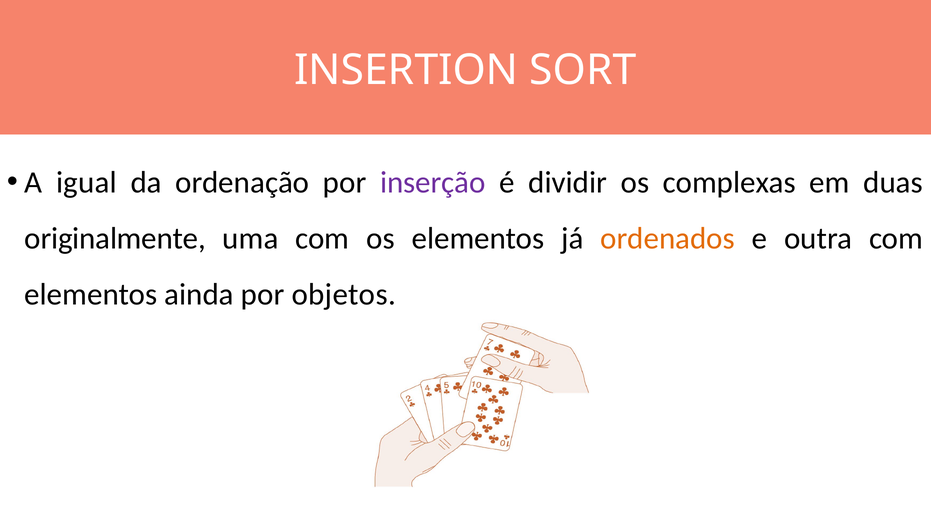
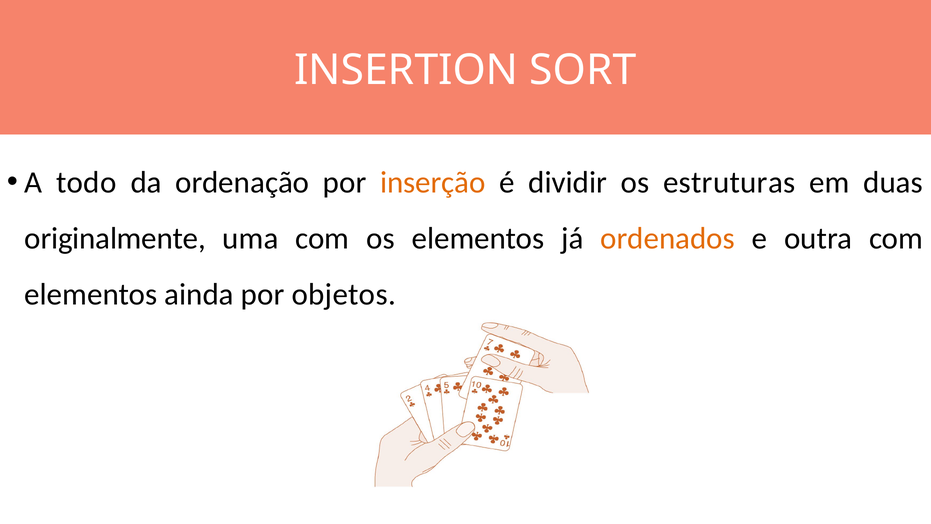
igual: igual -> todo (86, 182)
inserção colour: purple -> orange (433, 182)
complexas: complexas -> estruturas (729, 182)
